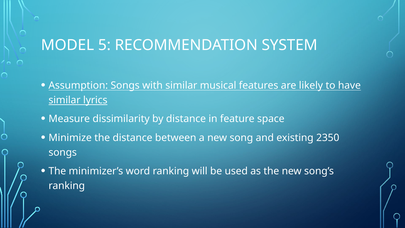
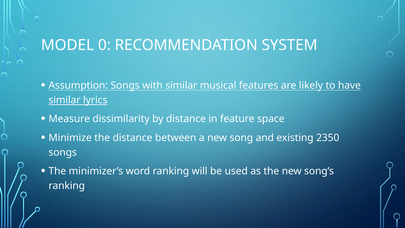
5: 5 -> 0 (104, 45)
